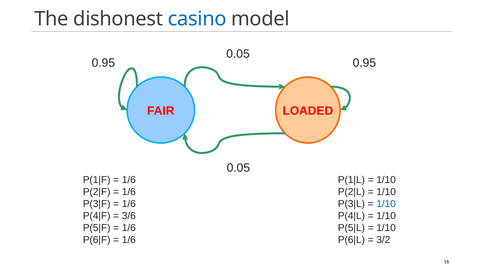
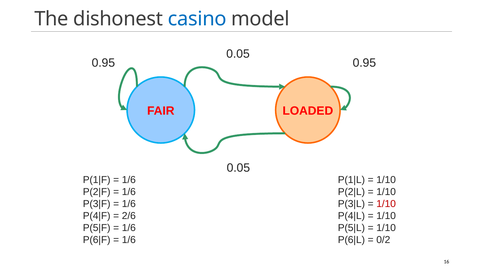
1/10 colour: blue -> red (386, 204)
3/6: 3/6 -> 2/6 (129, 216)
3/2: 3/2 -> 0/2 (383, 240)
